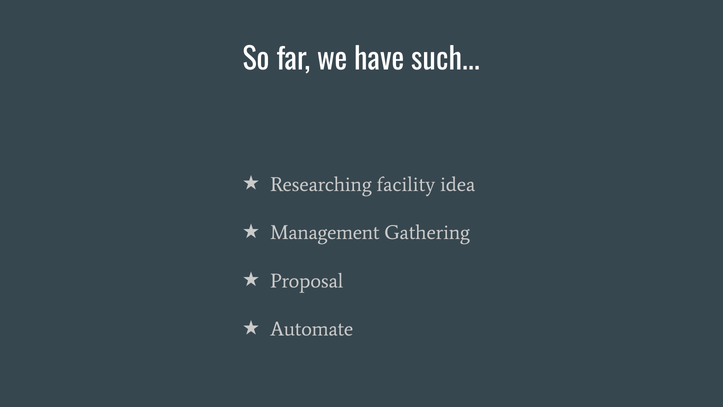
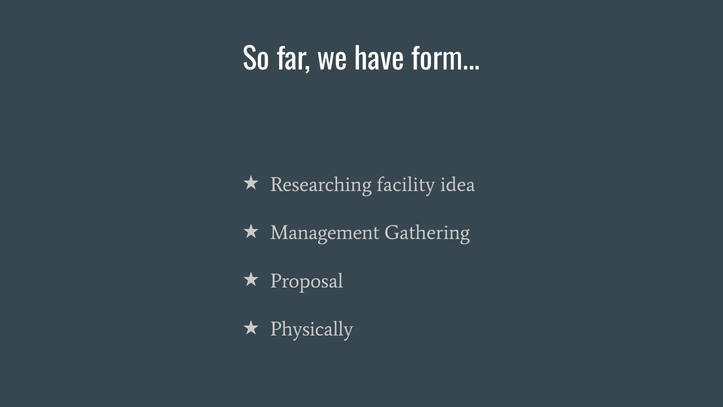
such: such -> form (446, 60)
Automate: Automate -> Physically (312, 329)
